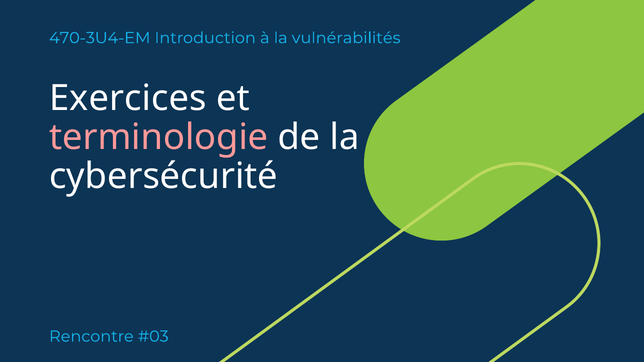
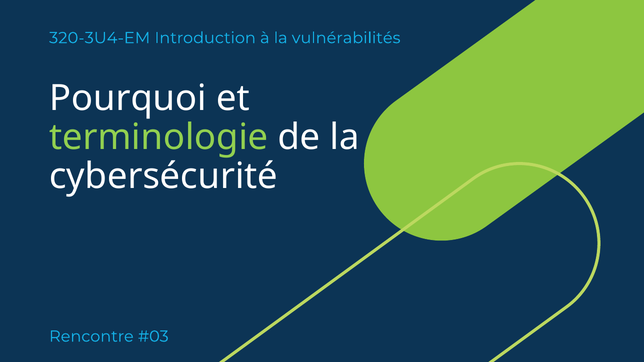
470-3U4-EM: 470-3U4-EM -> 320-3U4-EM (100, 38)
Exercices: Exercices -> Pourquoi (128, 98)
terminologie colour: pink -> light green (159, 137)
